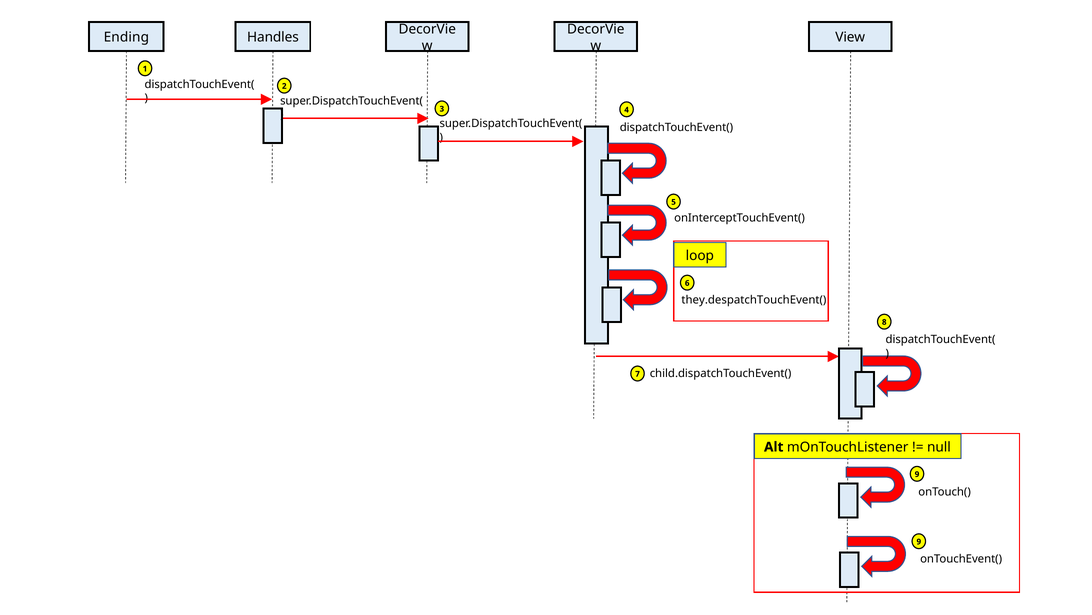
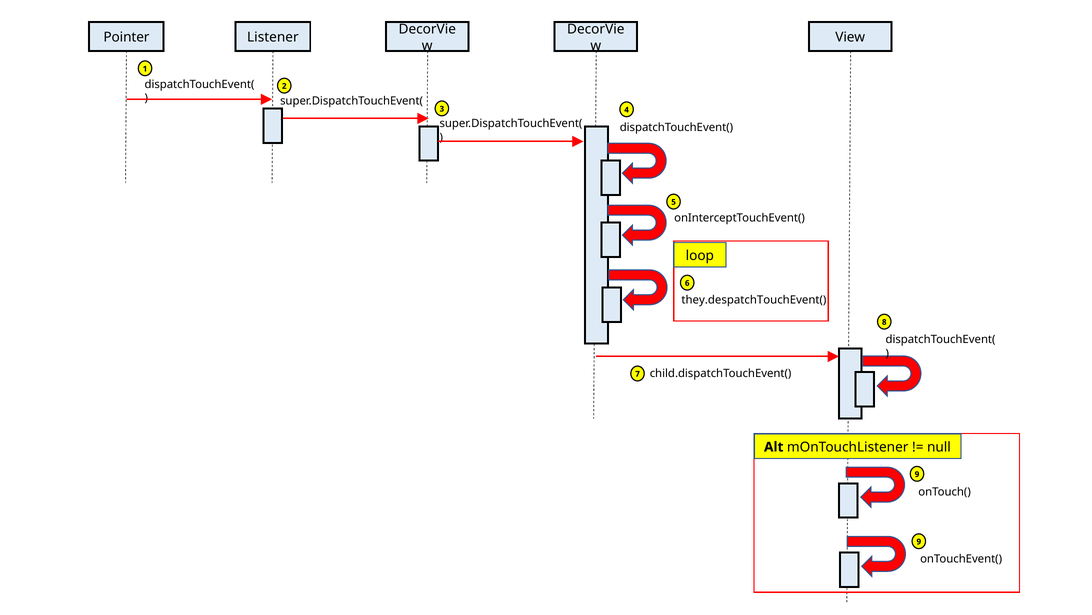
Ending: Ending -> Pointer (126, 37)
Handles: Handles -> Listener (273, 37)
